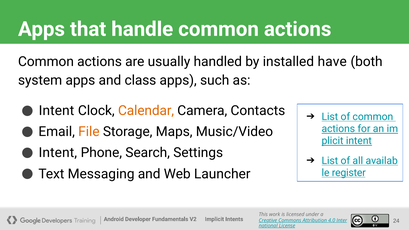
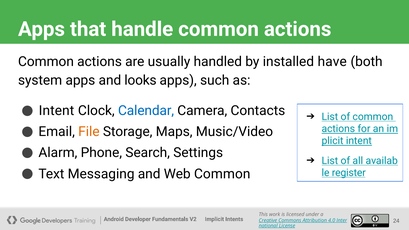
class: class -> looks (140, 81)
Calendar colour: orange -> blue (146, 111)
Intent: Intent -> Alarm (58, 153)
Web Launcher: Launcher -> Common (222, 174)
